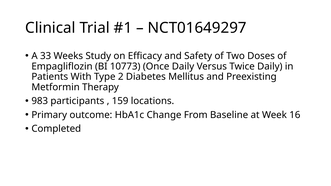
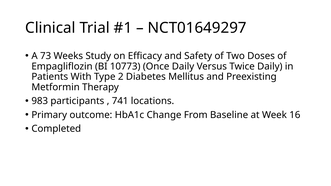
33: 33 -> 73 (46, 56)
159: 159 -> 741 (120, 101)
